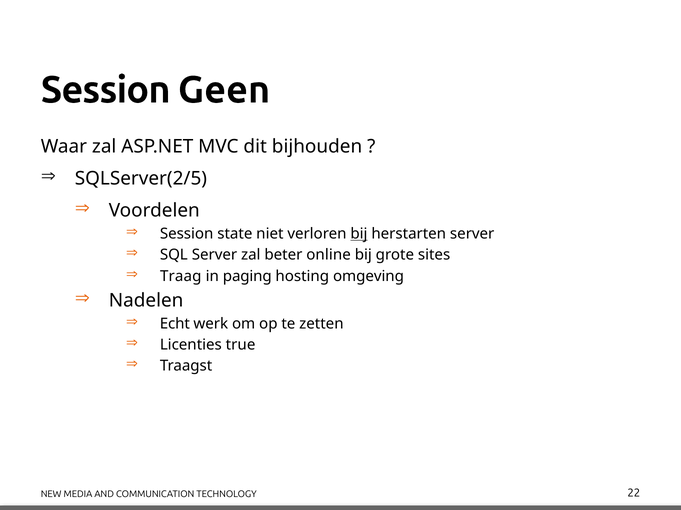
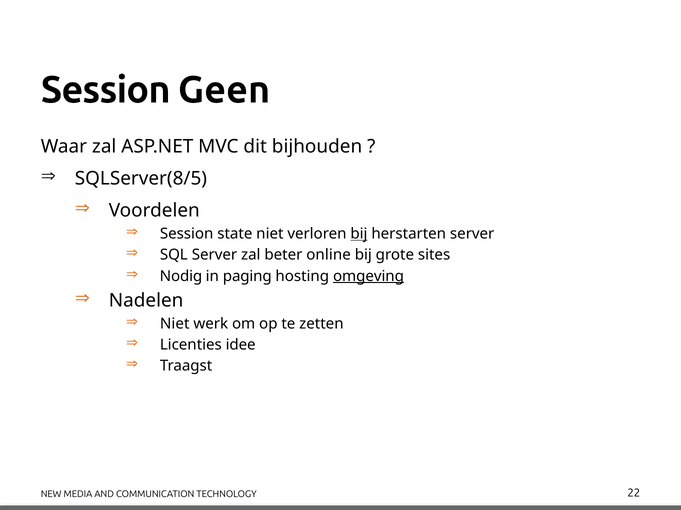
SQLServer(2/5: SQLServer(2/5 -> SQLServer(8/5 (141, 179)
Traag: Traag -> Nodig (181, 276)
omgeving underline: none -> present (368, 276)
Echt: Echt -> Niet (175, 324)
true: true -> idee (241, 345)
